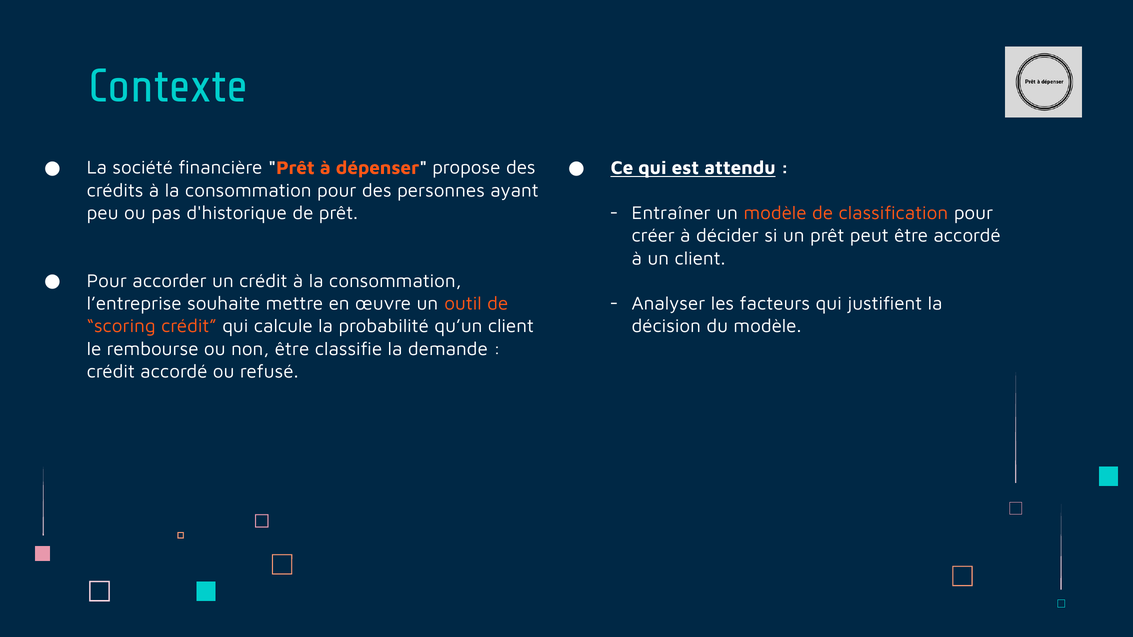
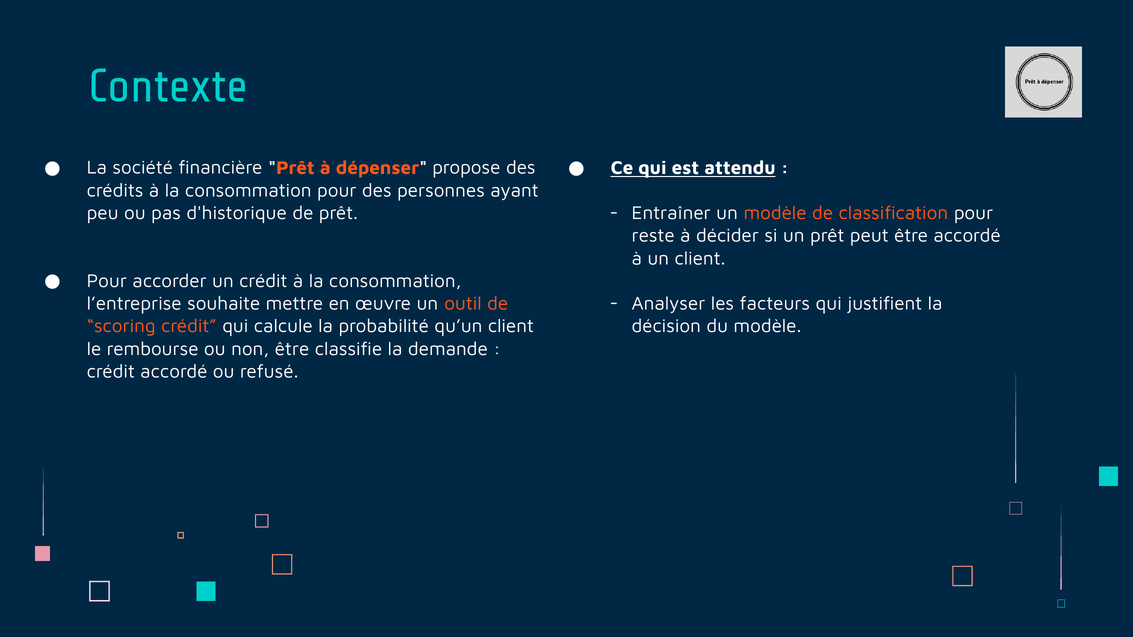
créer: créer -> reste (653, 236)
